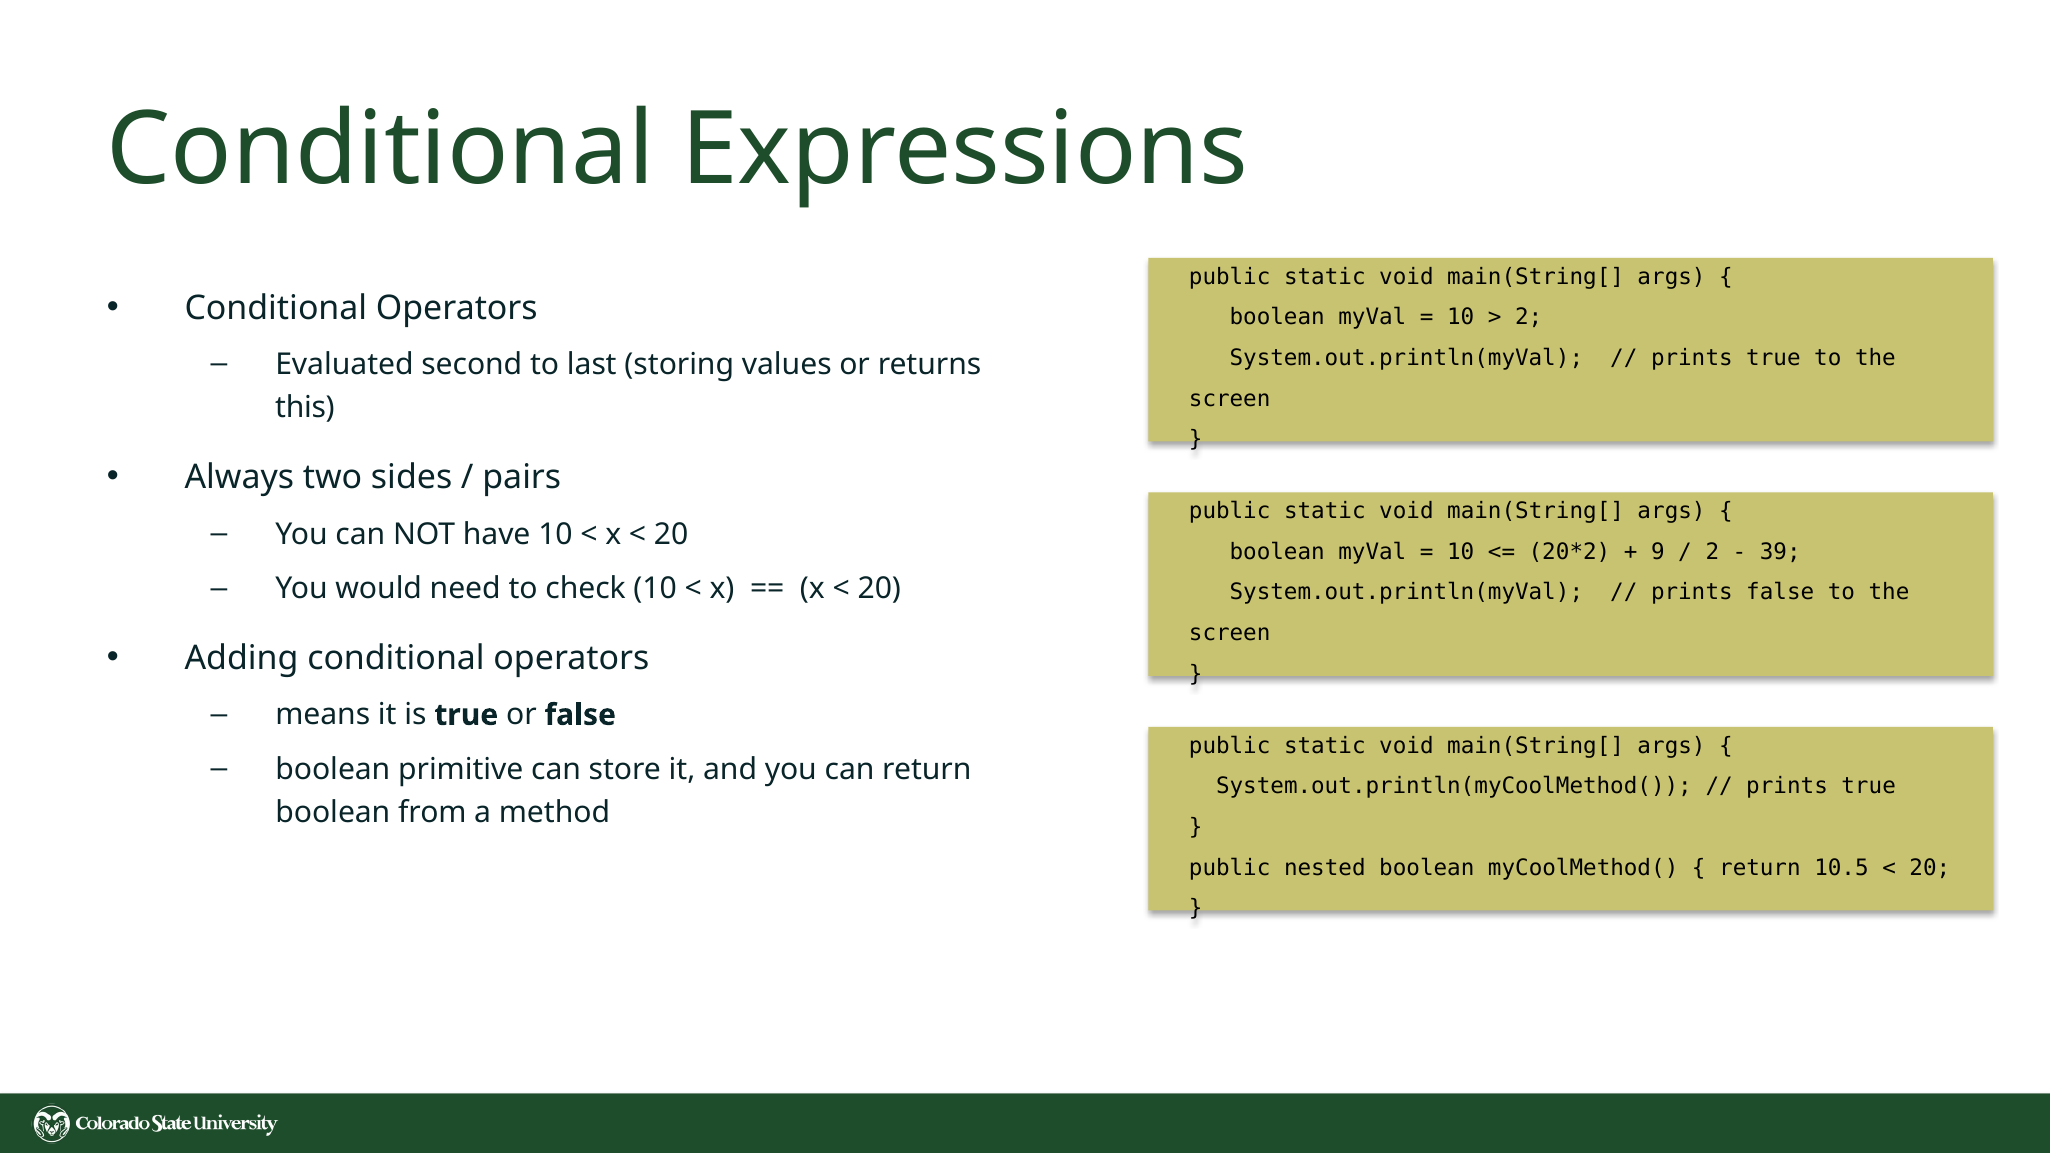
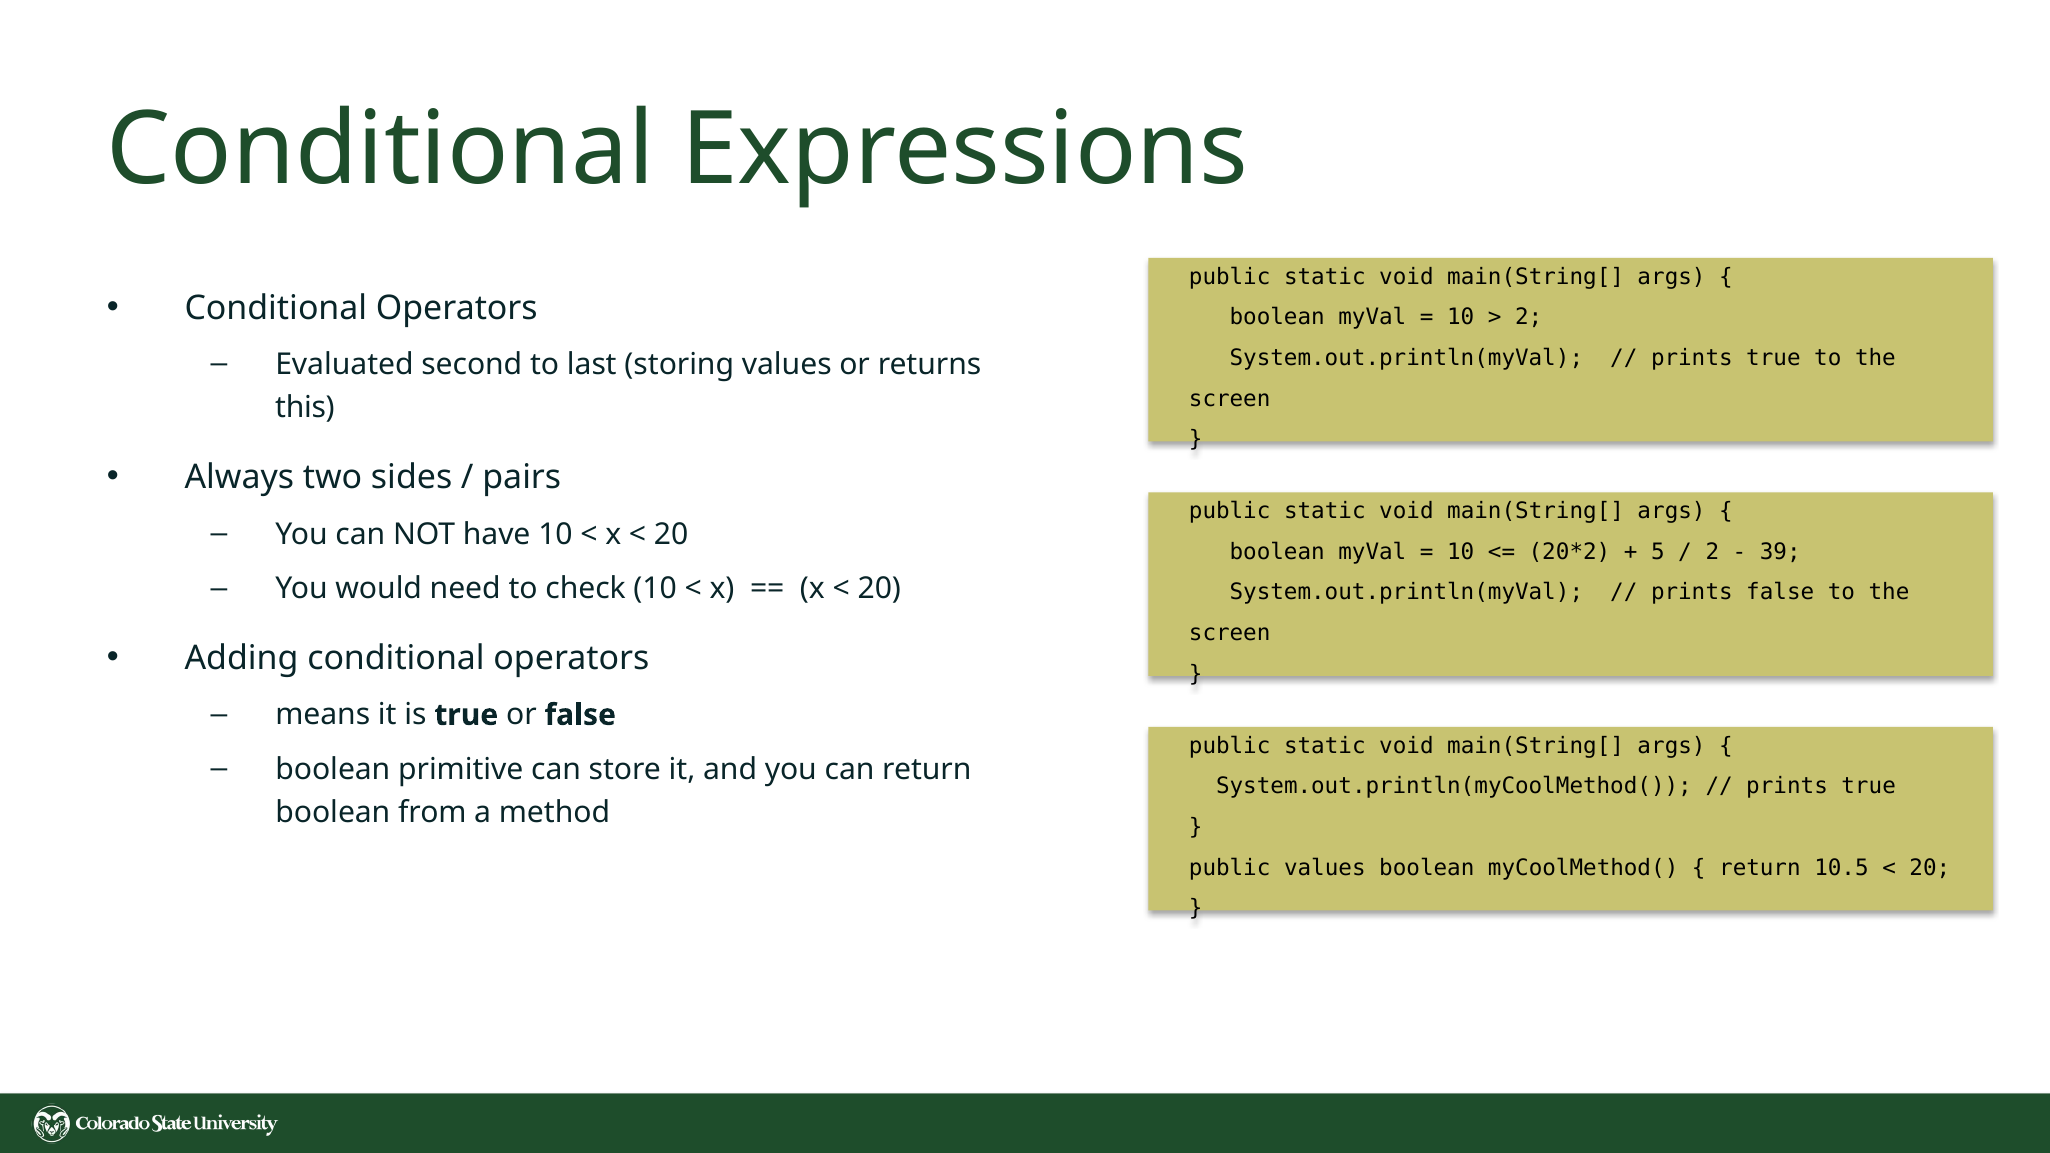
9: 9 -> 5 (1658, 552)
public nested: nested -> values (1325, 868)
